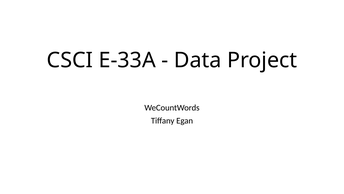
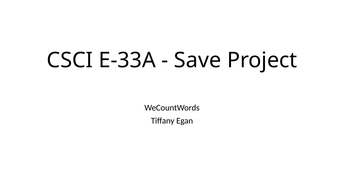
Data: Data -> Save (198, 60)
